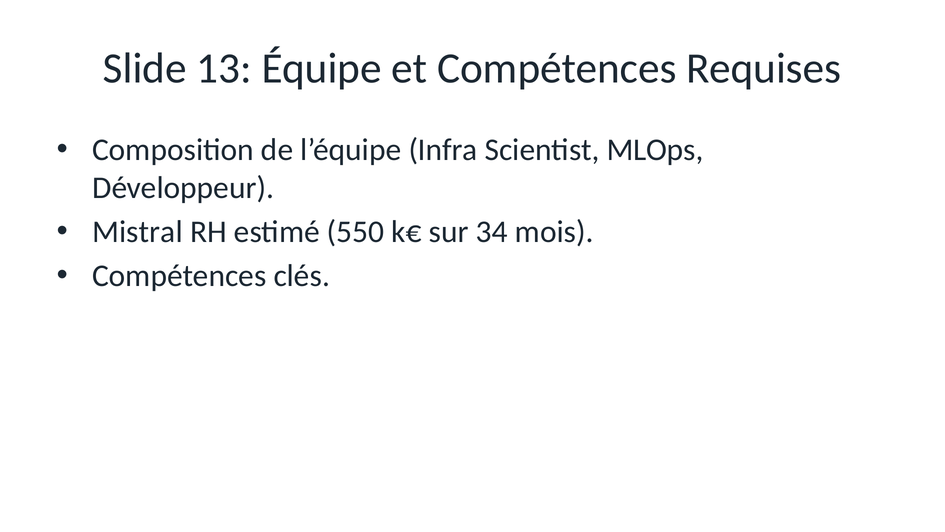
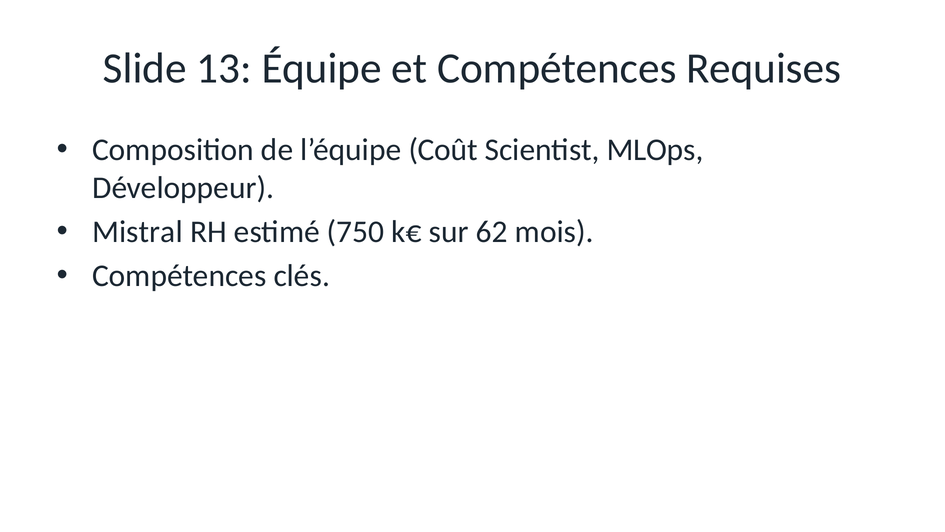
Infra: Infra -> Coût (443, 150)
550: 550 -> 750 (356, 232)
34: 34 -> 62 (492, 232)
